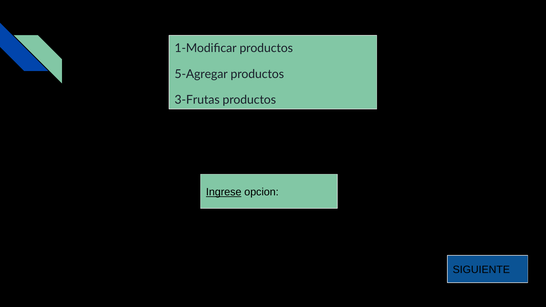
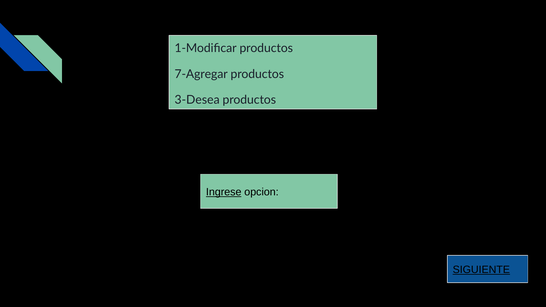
5-Agregar: 5-Agregar -> 7-Agregar (201, 74)
3-Frutas: 3-Frutas -> 3-Desea (197, 100)
SIGUIENTE underline: none -> present (481, 270)
